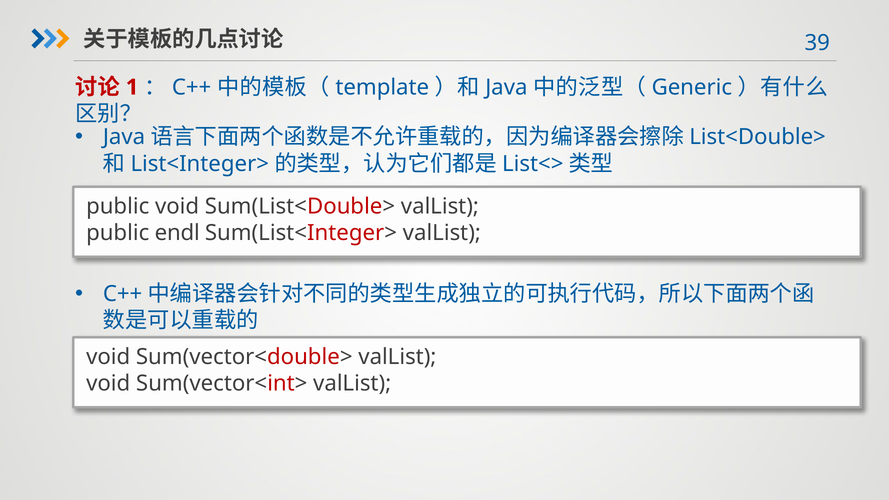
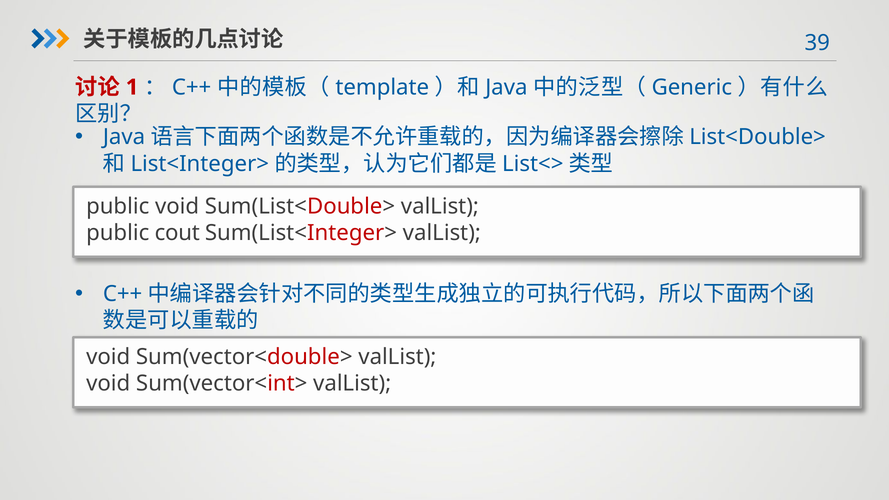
endl: endl -> cout (177, 233)
